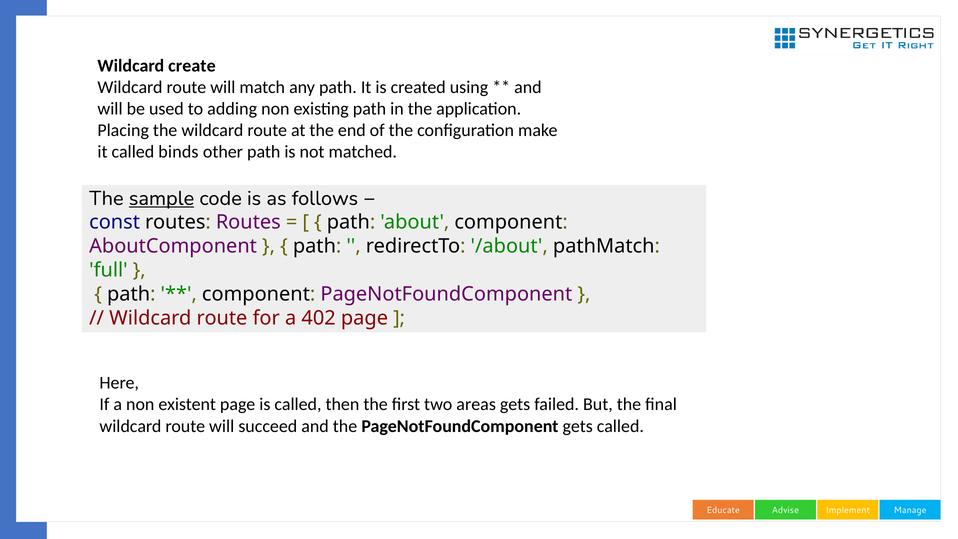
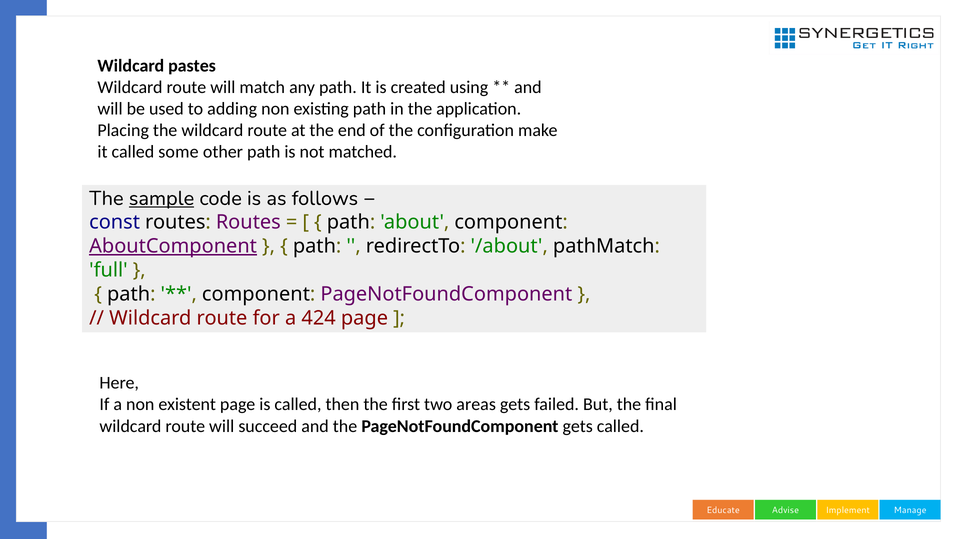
create: create -> pastes (192, 66)
binds: binds -> some (178, 152)
AboutComponent underline: none -> present (173, 246)
402: 402 -> 424 (319, 318)
